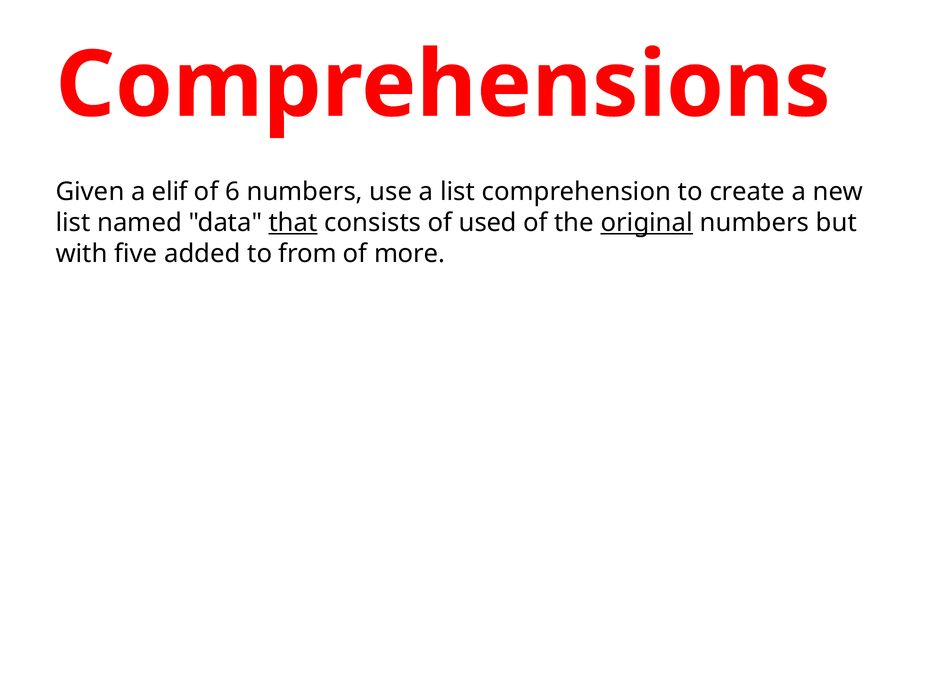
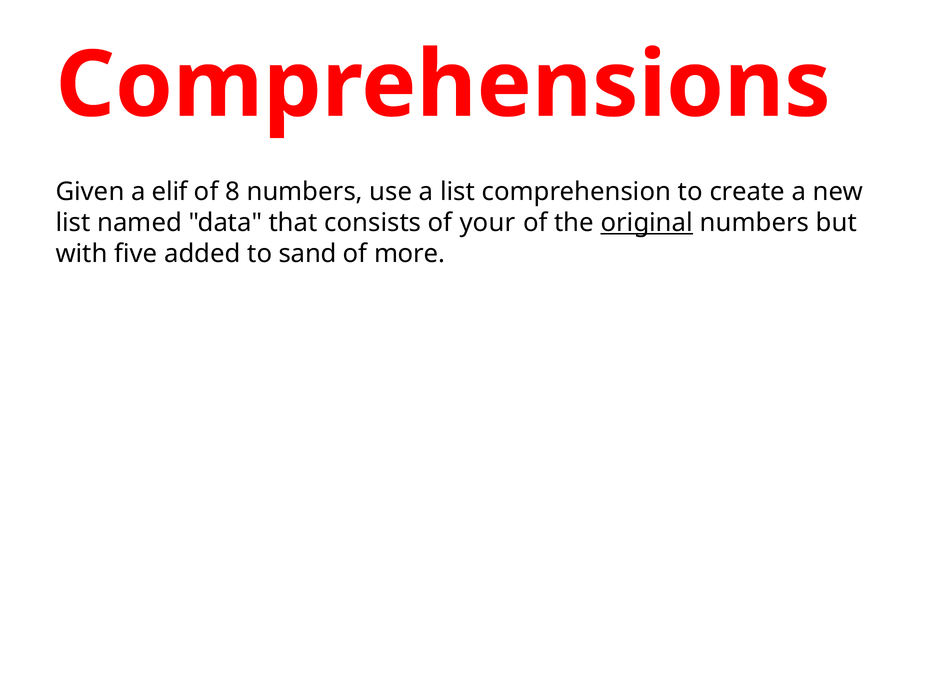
6: 6 -> 8 (232, 192)
that underline: present -> none (293, 223)
used: used -> your (488, 223)
from: from -> sand (308, 254)
